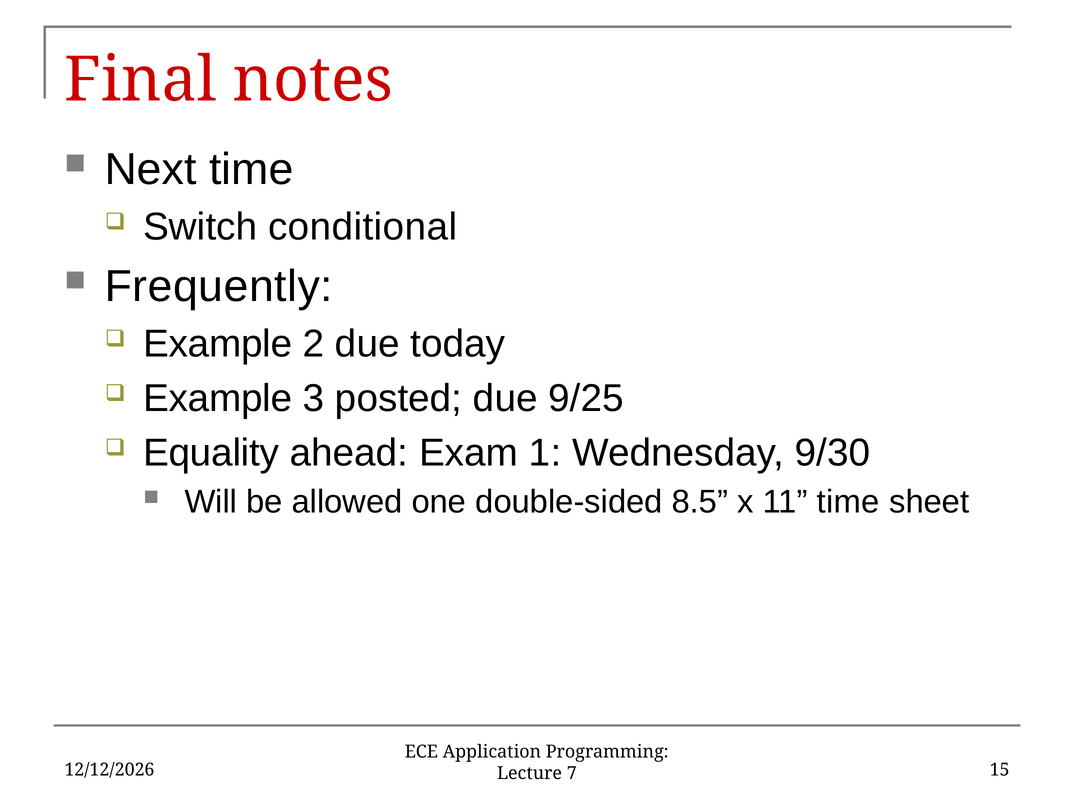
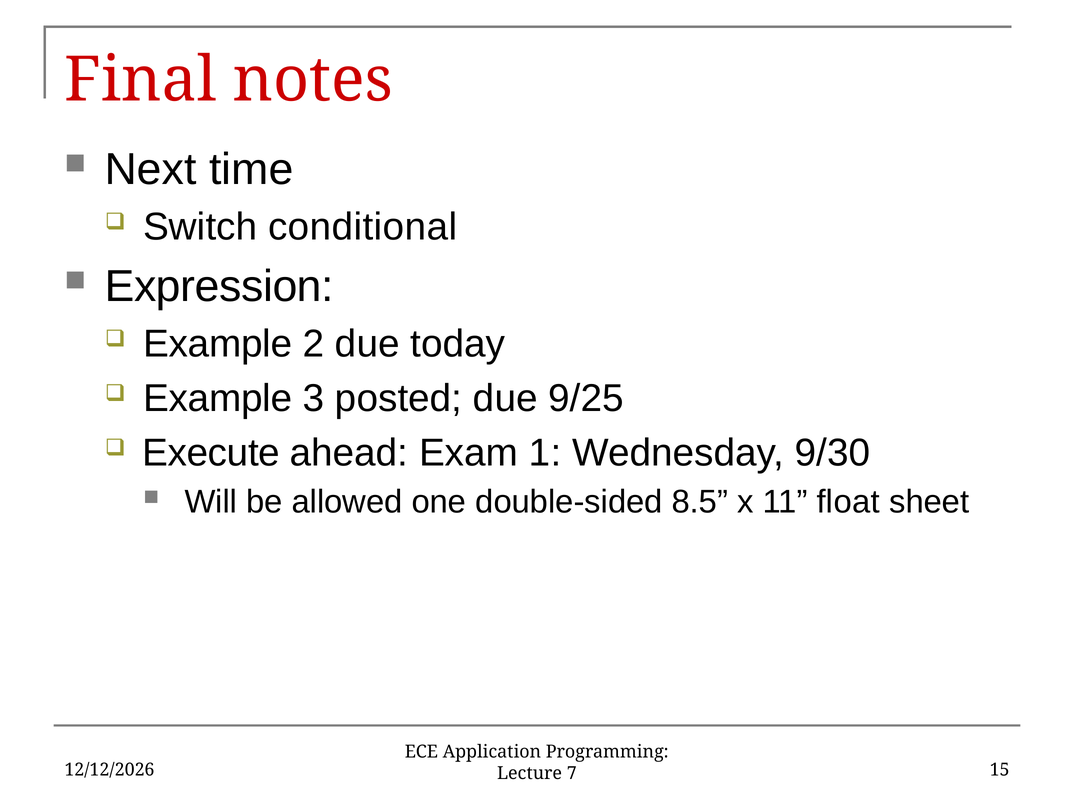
Frequently: Frequently -> Expression (219, 287)
Equality: Equality -> Execute (211, 452)
11 time: time -> float (848, 502)
